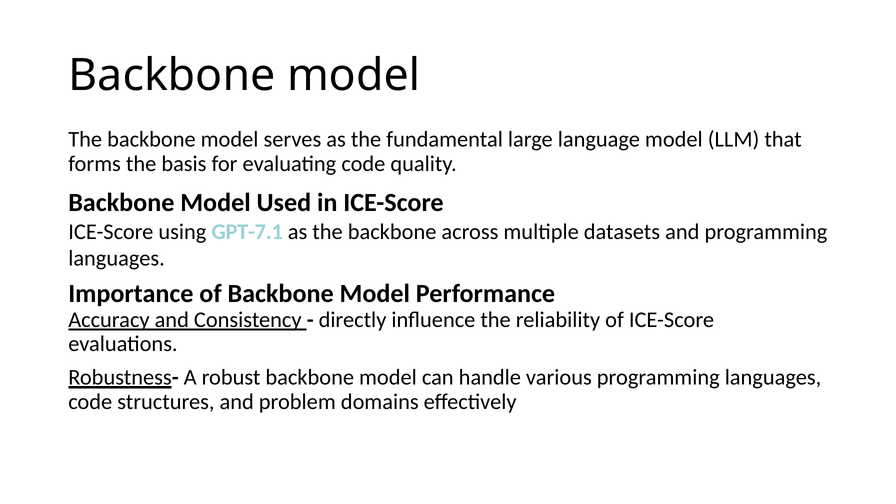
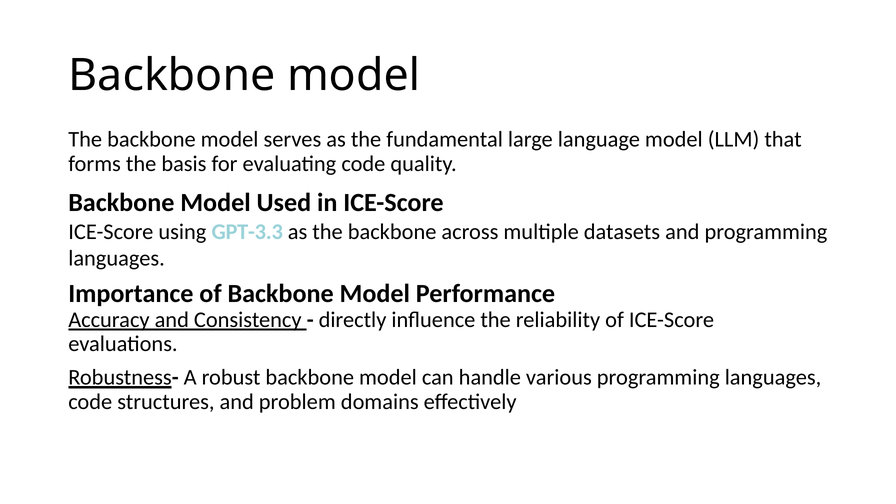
GPT-7.1: GPT-7.1 -> GPT-3.3 (247, 232)
